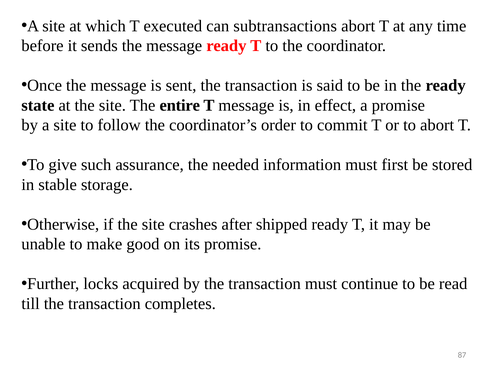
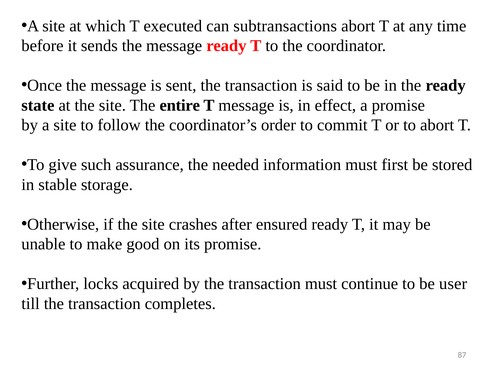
shipped: shipped -> ensured (282, 224)
read: read -> user (453, 284)
